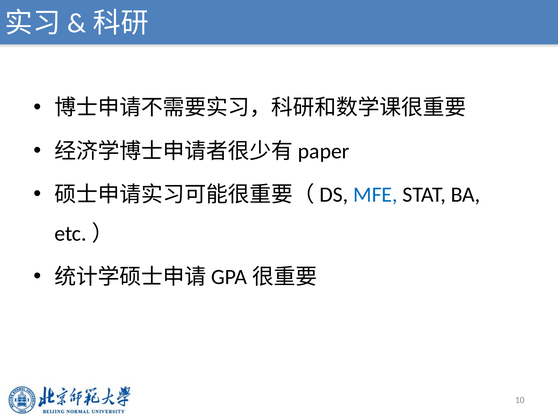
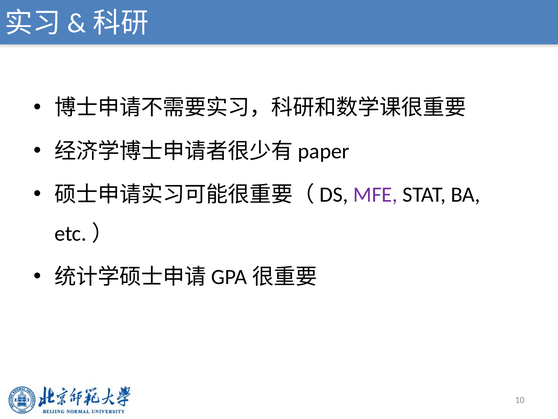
MFE colour: blue -> purple (375, 194)
